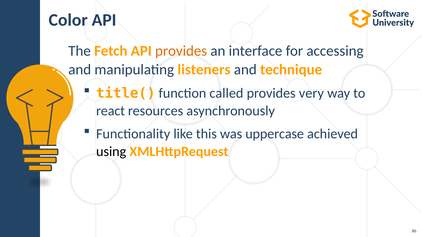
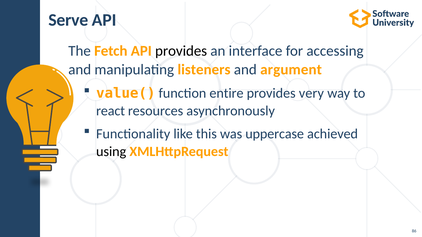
Color: Color -> Serve (68, 20)
provides colour: orange -> black (181, 51)
technique: technique -> argument (291, 70)
title(: title( -> value( (126, 93)
called: called -> entire (226, 93)
